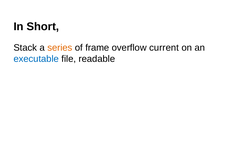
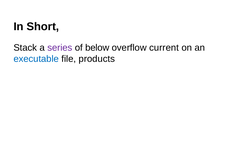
series colour: orange -> purple (60, 48)
frame: frame -> below (97, 48)
readable: readable -> products (97, 59)
